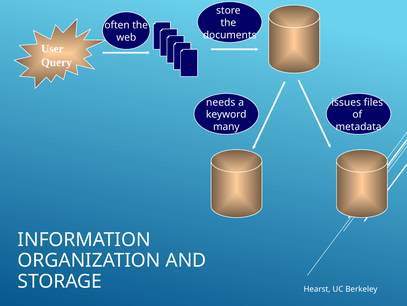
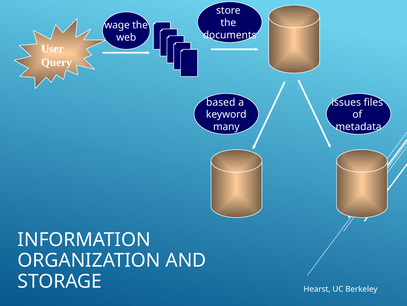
often: often -> wage (117, 25)
needs: needs -> based (221, 102)
